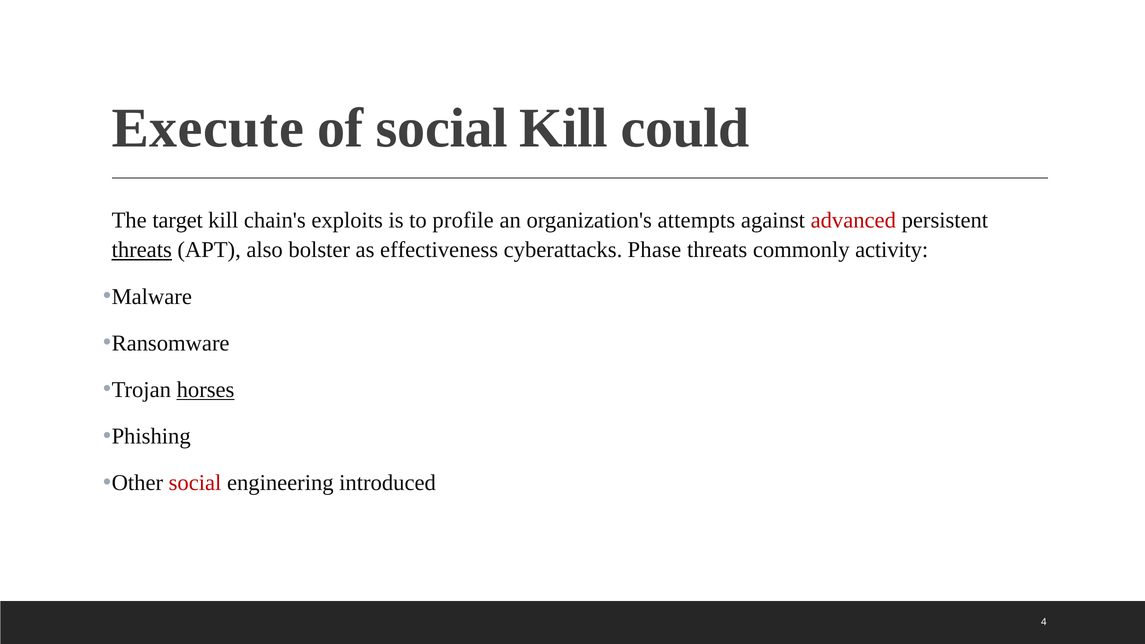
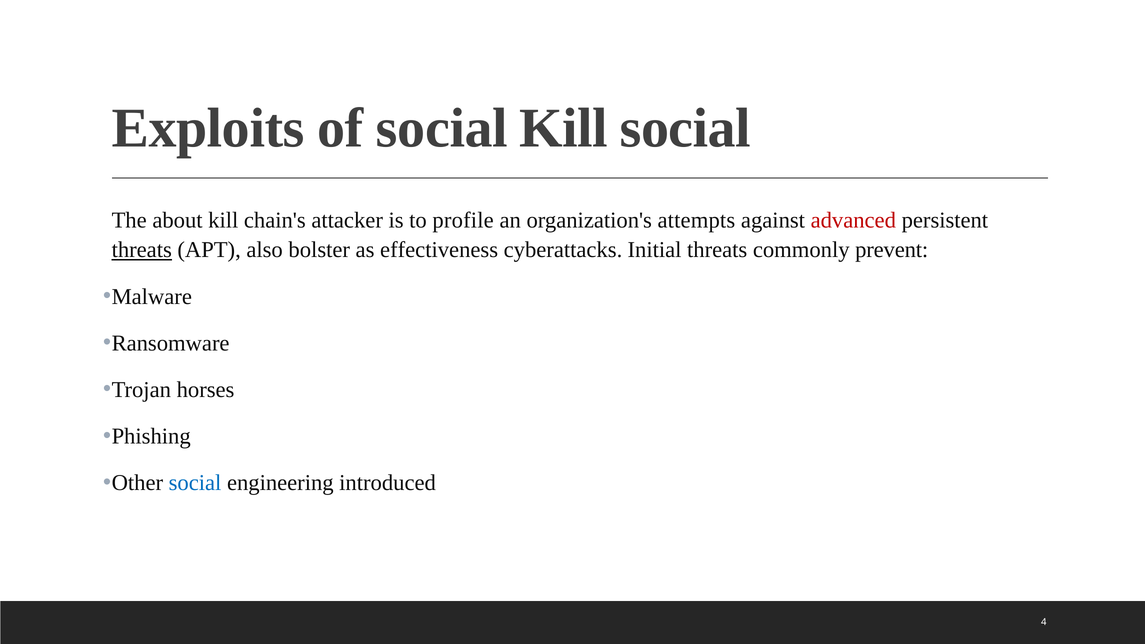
Execute: Execute -> Exploits (208, 128)
Kill could: could -> social (685, 128)
target: target -> about (178, 220)
exploits: exploits -> attacker (347, 220)
Phase: Phase -> Initial (655, 250)
activity: activity -> prevent (892, 250)
horses underline: present -> none (206, 390)
social colour: red -> blue (195, 483)
